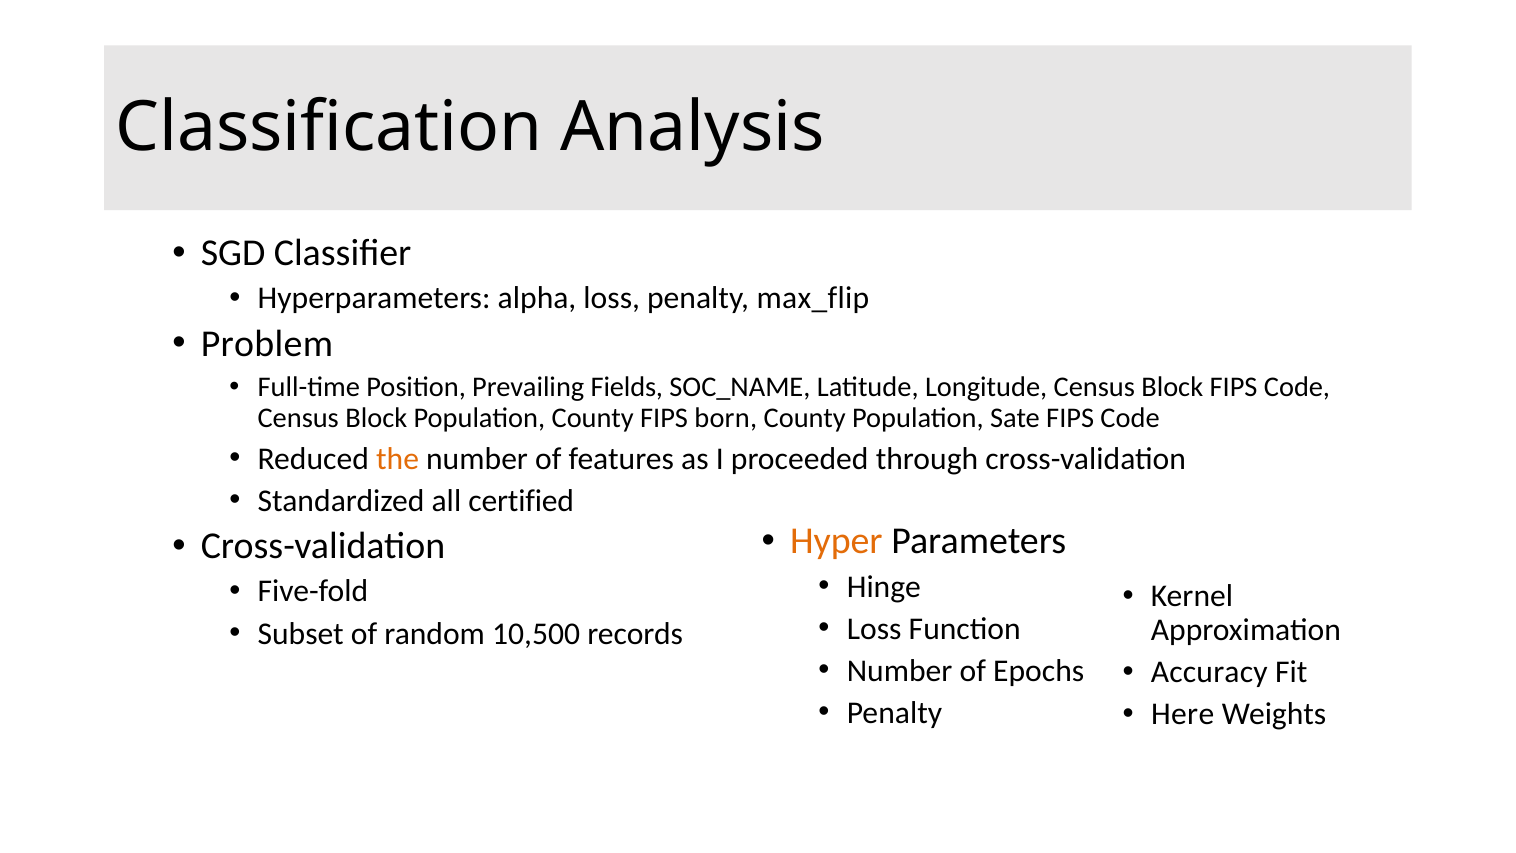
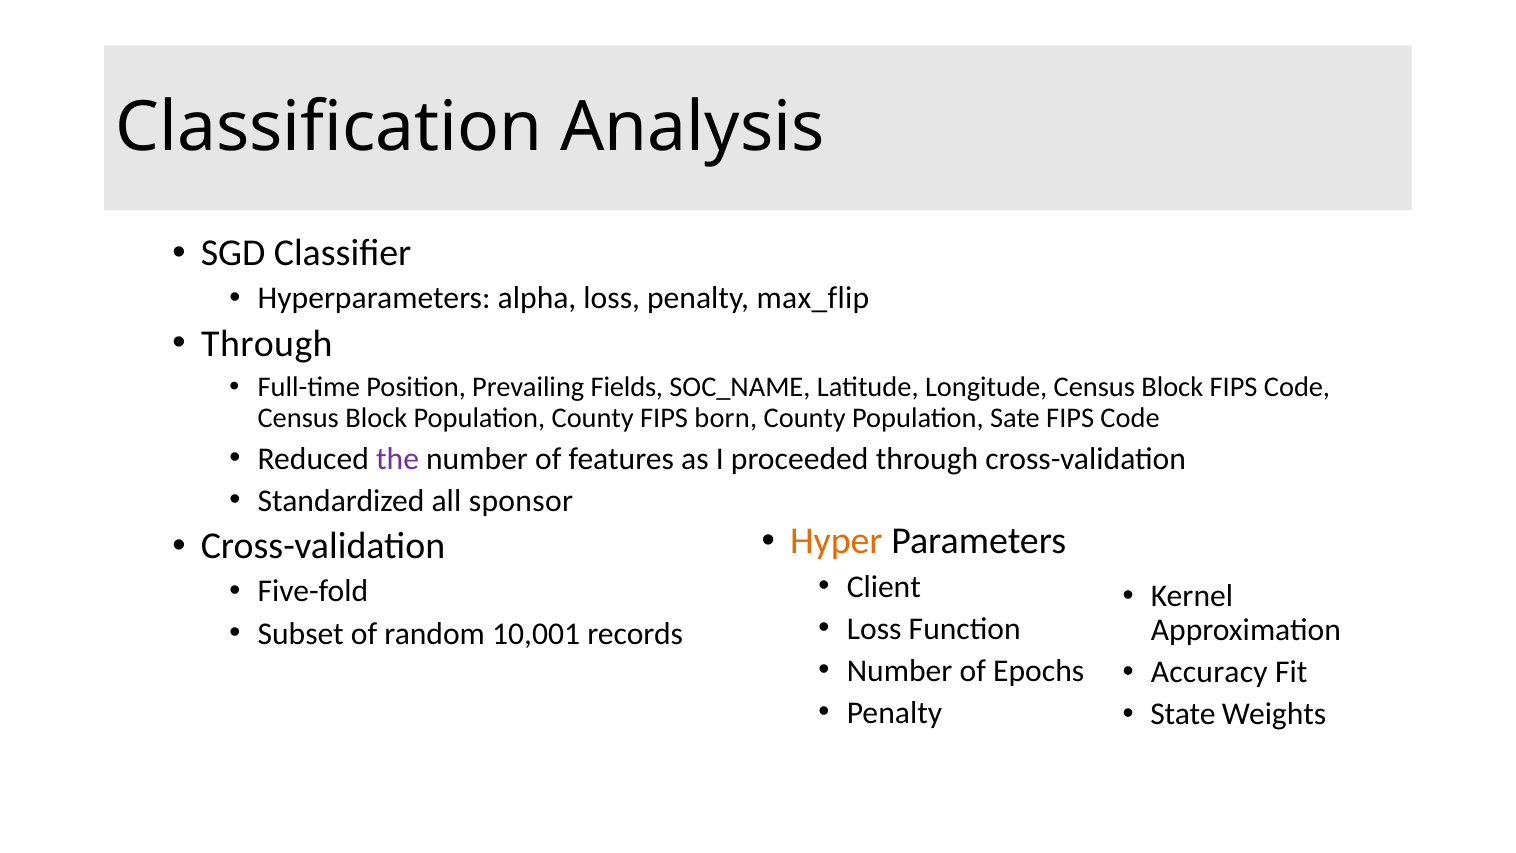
Problem: Problem -> Through (267, 344)
the colour: orange -> purple (398, 459)
certified: certified -> sponsor (521, 501)
Hinge: Hinge -> Client (884, 586)
10,500: 10,500 -> 10,001 (536, 633)
Here: Here -> State (1183, 714)
